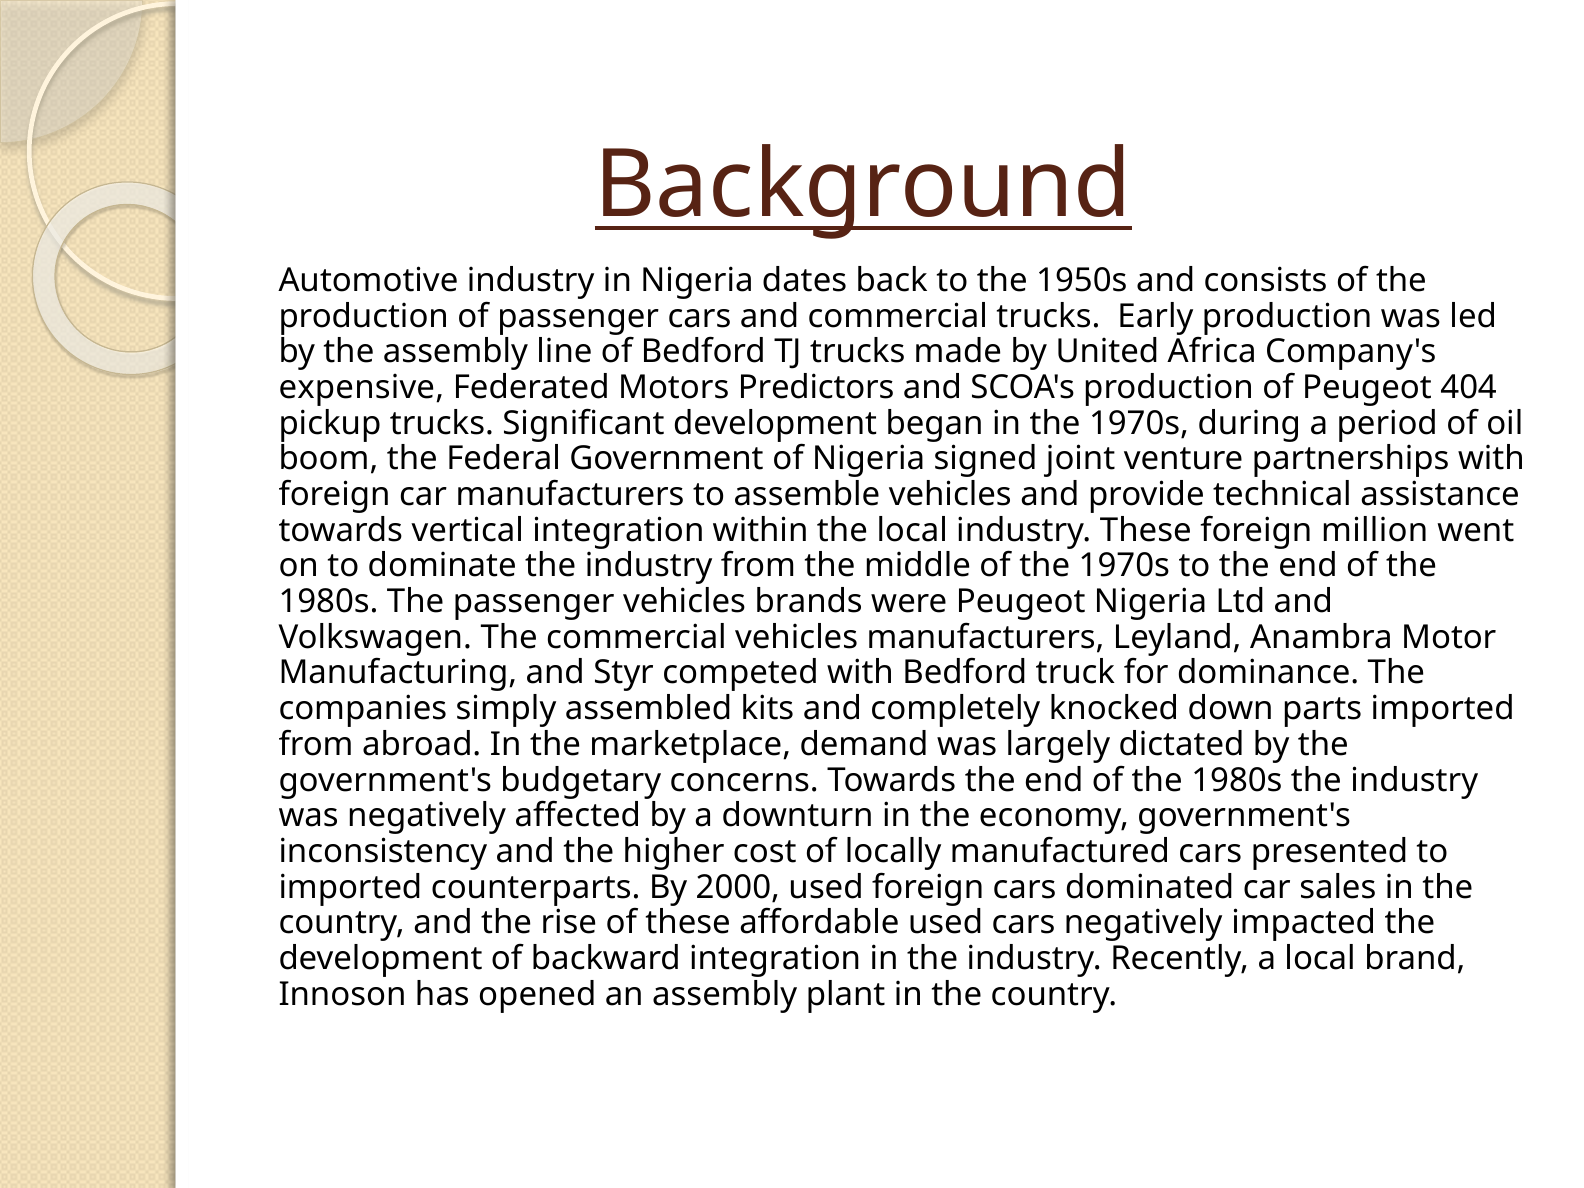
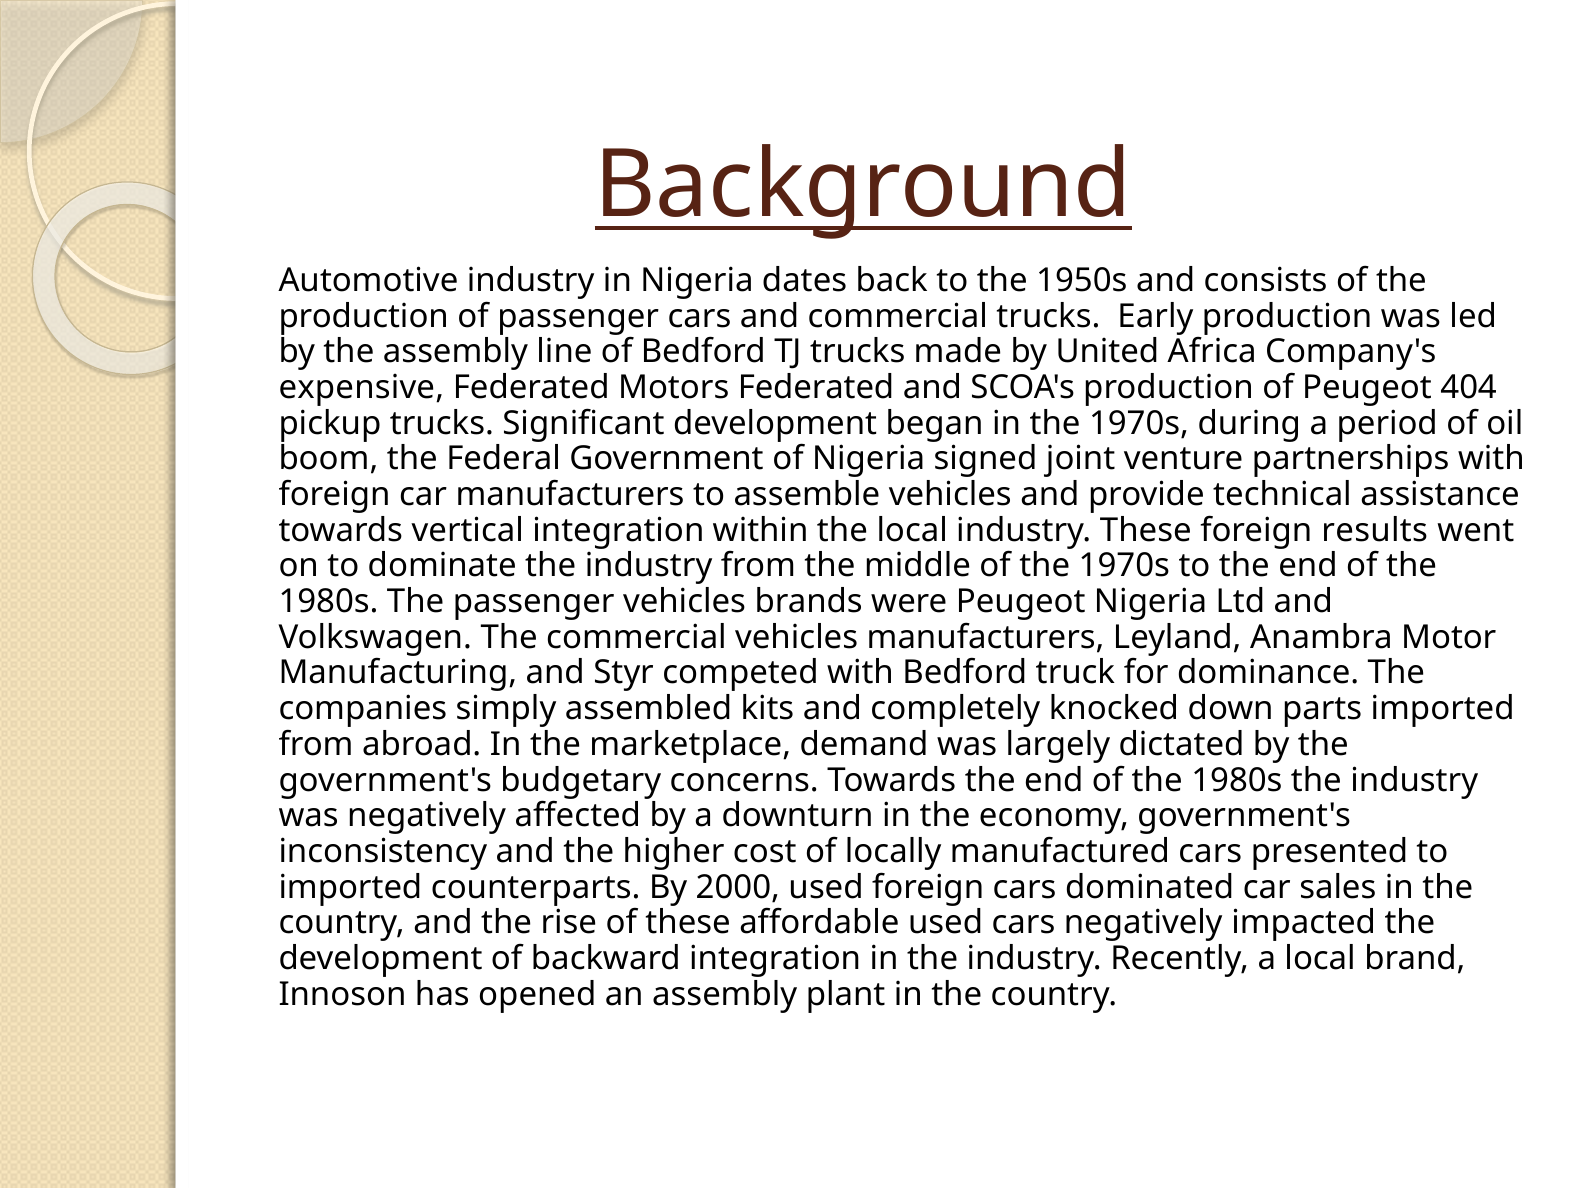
Motors Predictors: Predictors -> Federated (816, 388)
million: million -> results (1375, 530)
